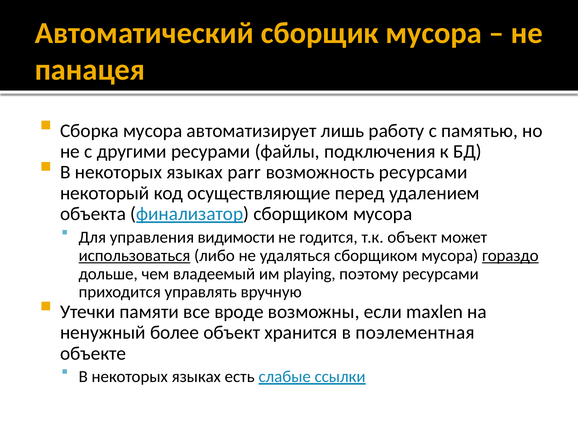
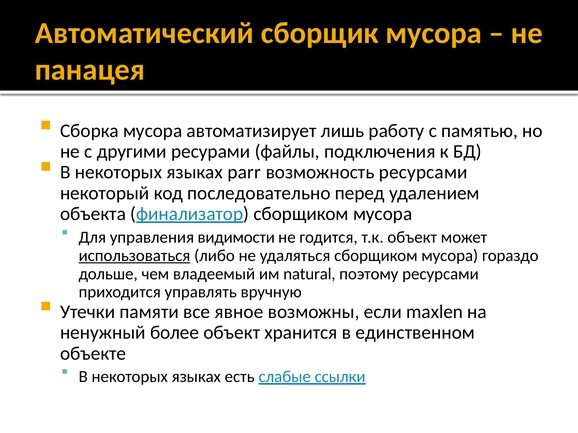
осуществляющие: осуществляющие -> последовательно (259, 193)
гораздо underline: present -> none (510, 256)
playing: playing -> natural (309, 274)
вроде: вроде -> явное (239, 312)
поэлементная: поэлементная -> единственном (415, 333)
